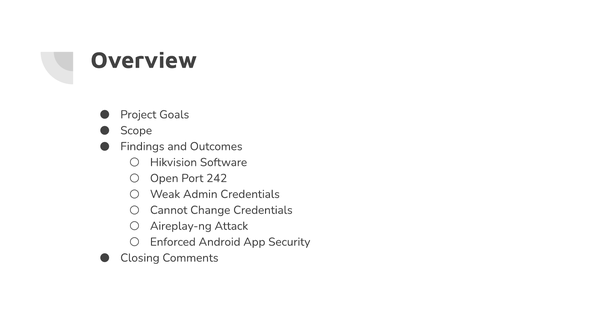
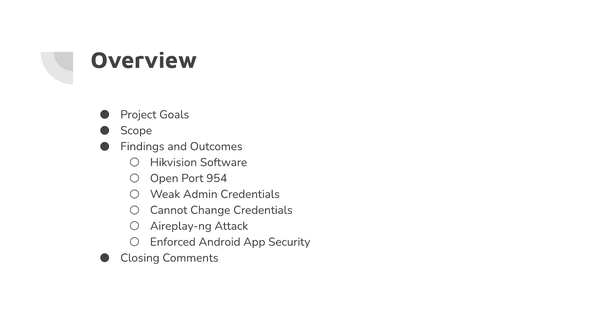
242: 242 -> 954 (217, 178)
